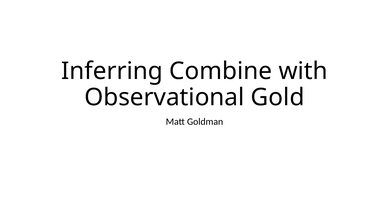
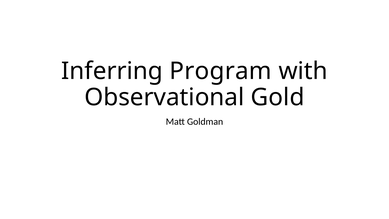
Combine: Combine -> Program (221, 71)
